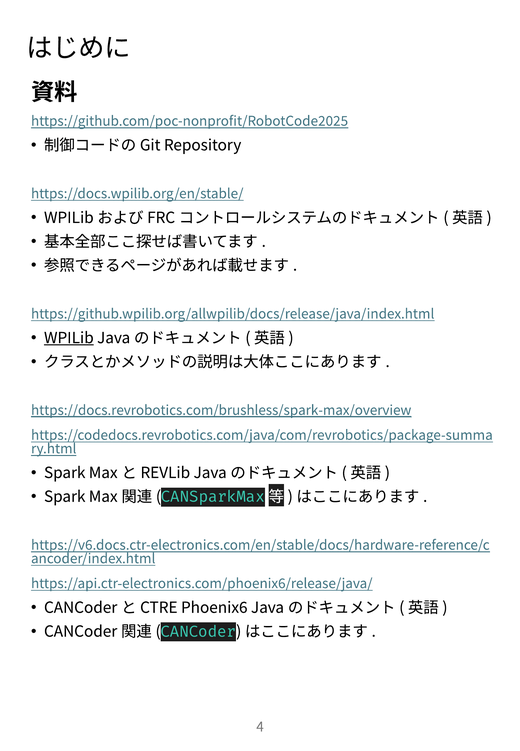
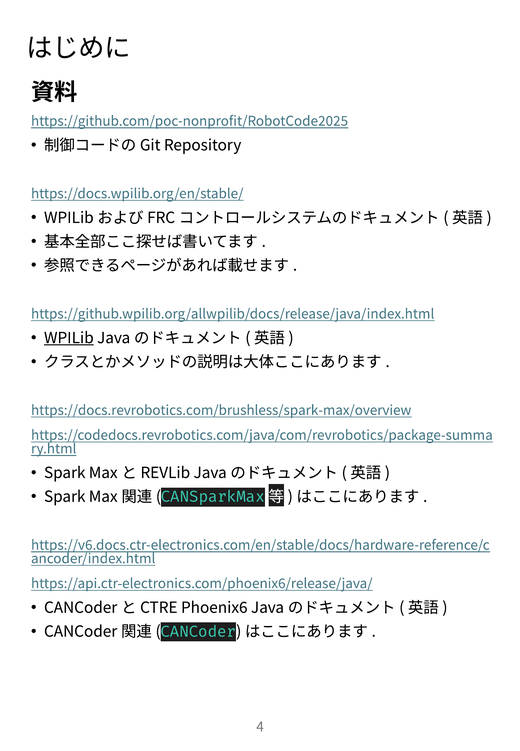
https://docs.revrobotics.com/brushless/spark-max/overview underline: present -> none (221, 411)
